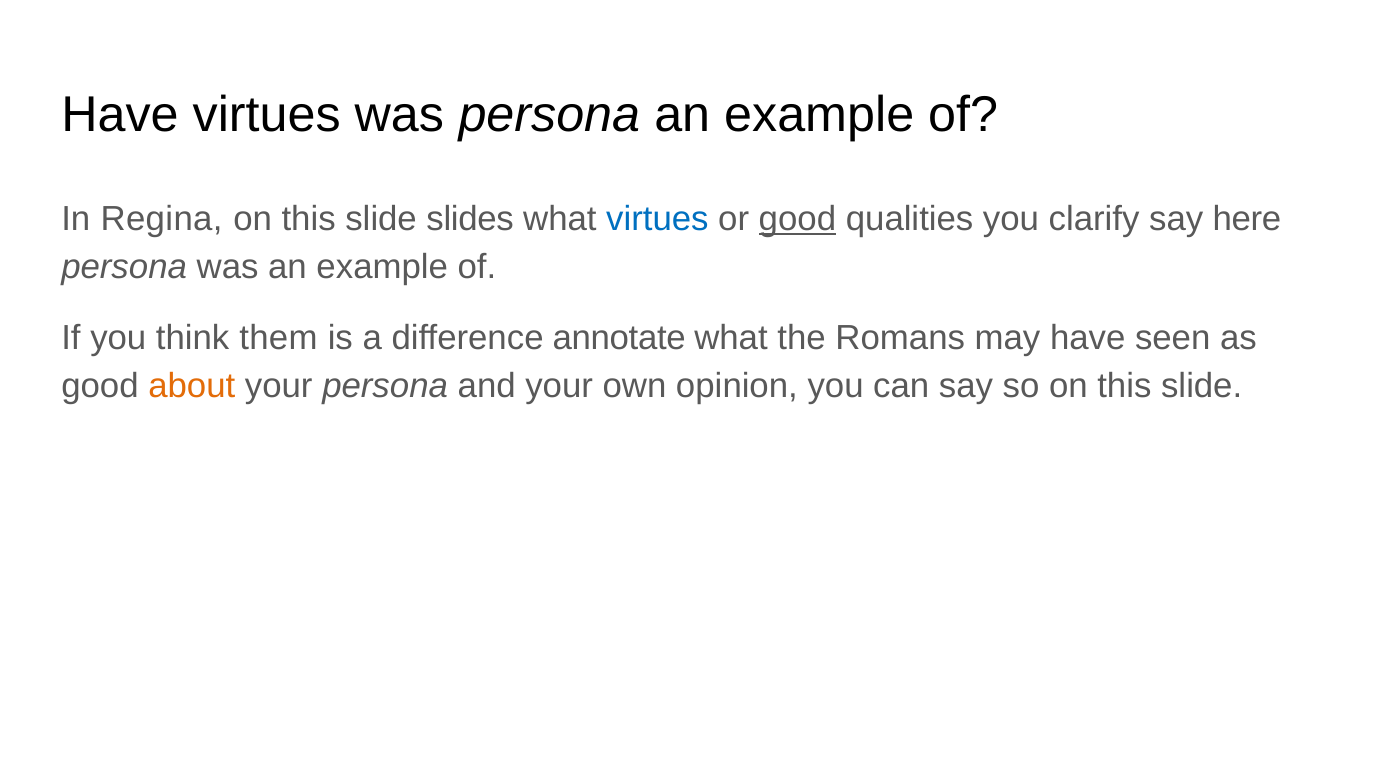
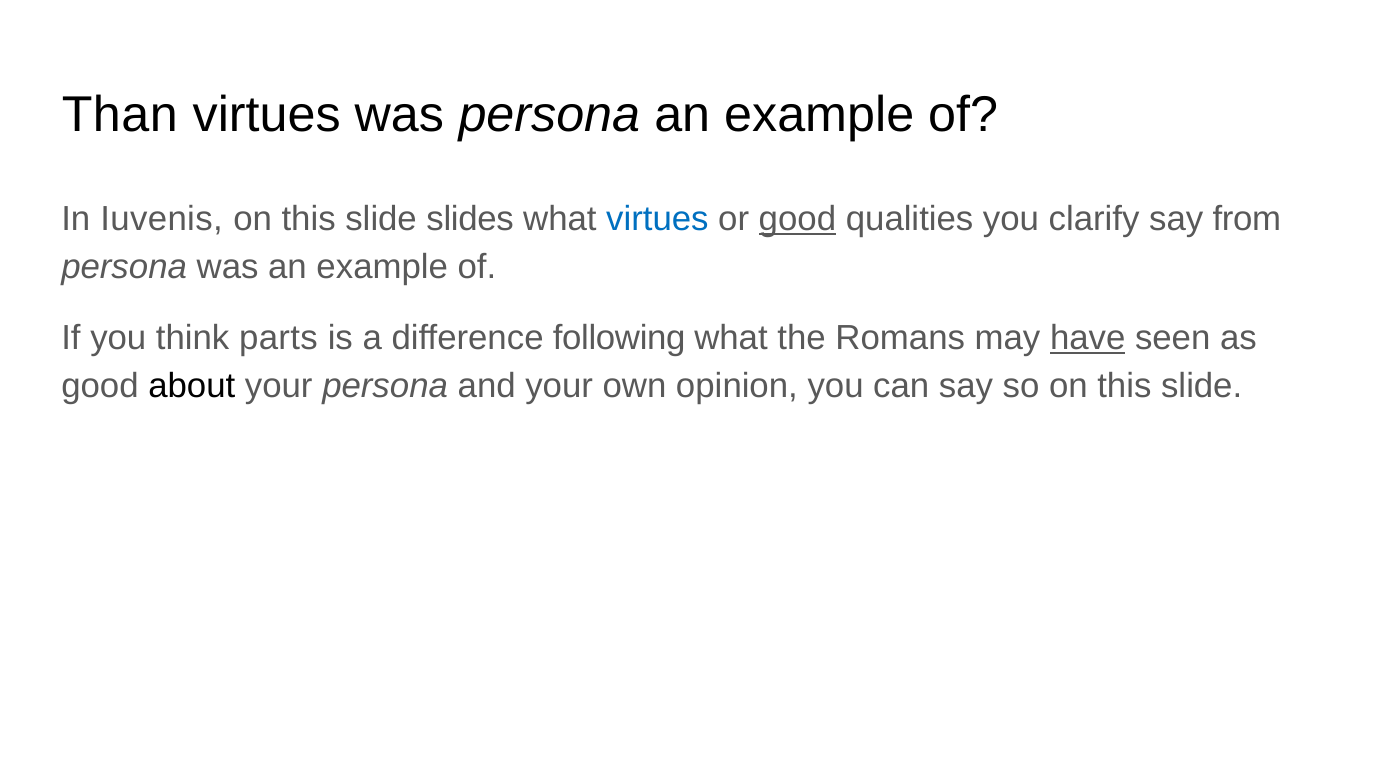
Have: Have -> Than (120, 115)
Regina: Regina -> Iuvenis (162, 219)
here: here -> from (1247, 219)
them: them -> parts (278, 338)
annotate: annotate -> following (619, 338)
have underline: none -> present (1088, 338)
about colour: orange -> black (192, 386)
